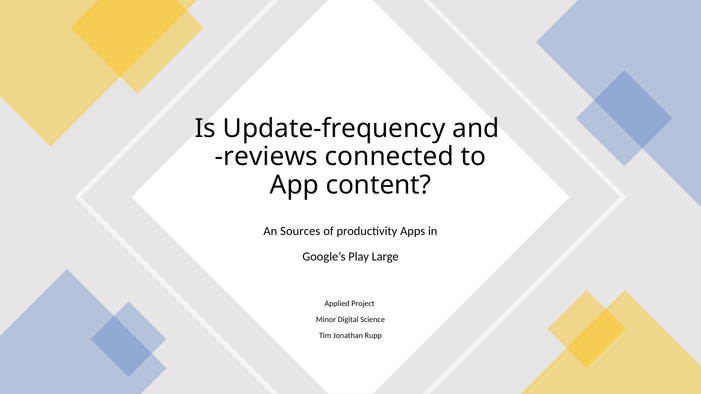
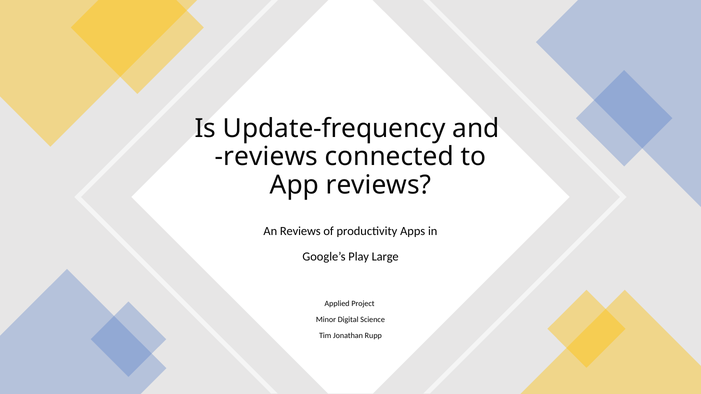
App content: content -> reviews (378, 185)
An Sources: Sources -> Reviews (300, 232)
